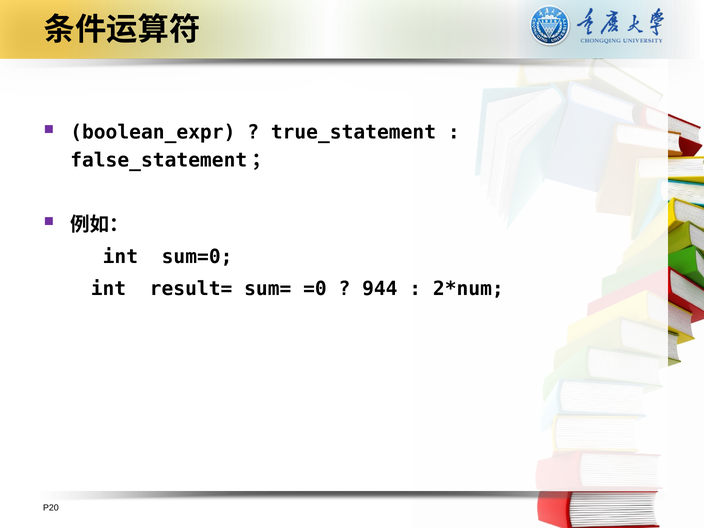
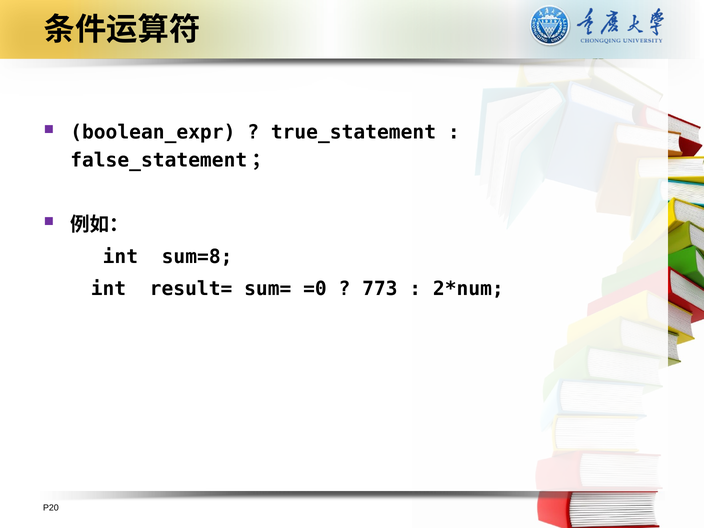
sum=0: sum=0 -> sum=8 (197, 257)
944: 944 -> 773 (380, 289)
